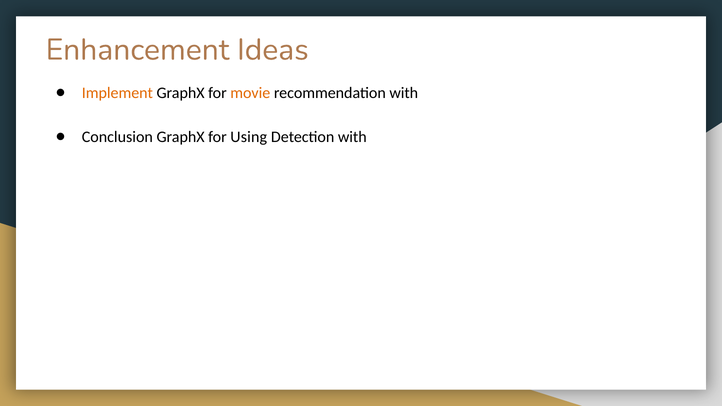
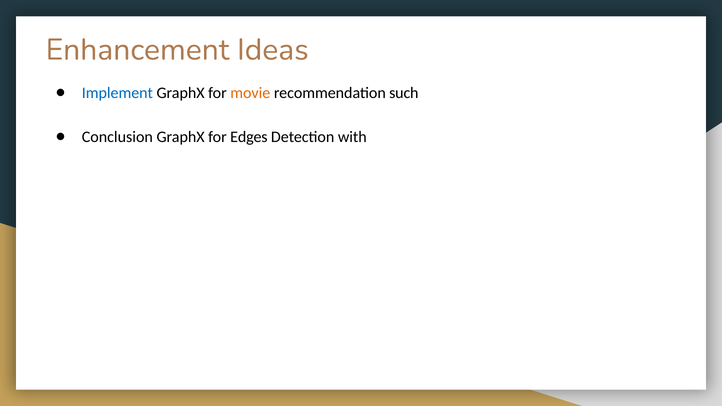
Implement colour: orange -> blue (117, 93)
recommendation with: with -> such (404, 93)
Using: Using -> Edges (249, 137)
